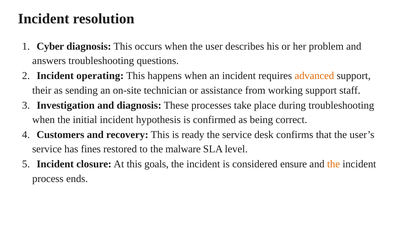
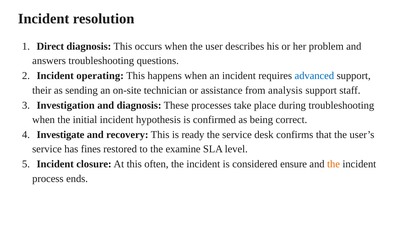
Cyber: Cyber -> Direct (50, 46)
advanced colour: orange -> blue (314, 76)
working: working -> analysis (285, 90)
Customers: Customers -> Investigate (61, 135)
malware: malware -> examine (183, 149)
goals: goals -> often (156, 164)
